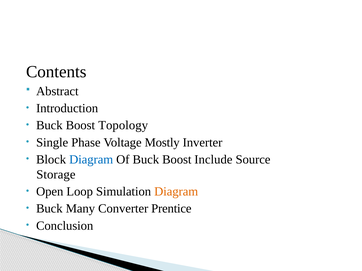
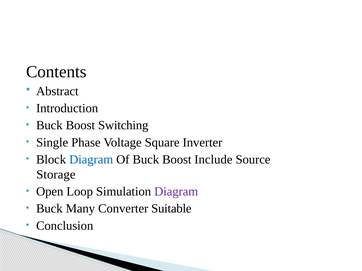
Topology: Topology -> Switching (123, 126)
Mostly: Mostly -> Square (162, 143)
Diagram colour: orange -> purple (176, 192)
Prentice: Prentice -> Suitable (171, 209)
